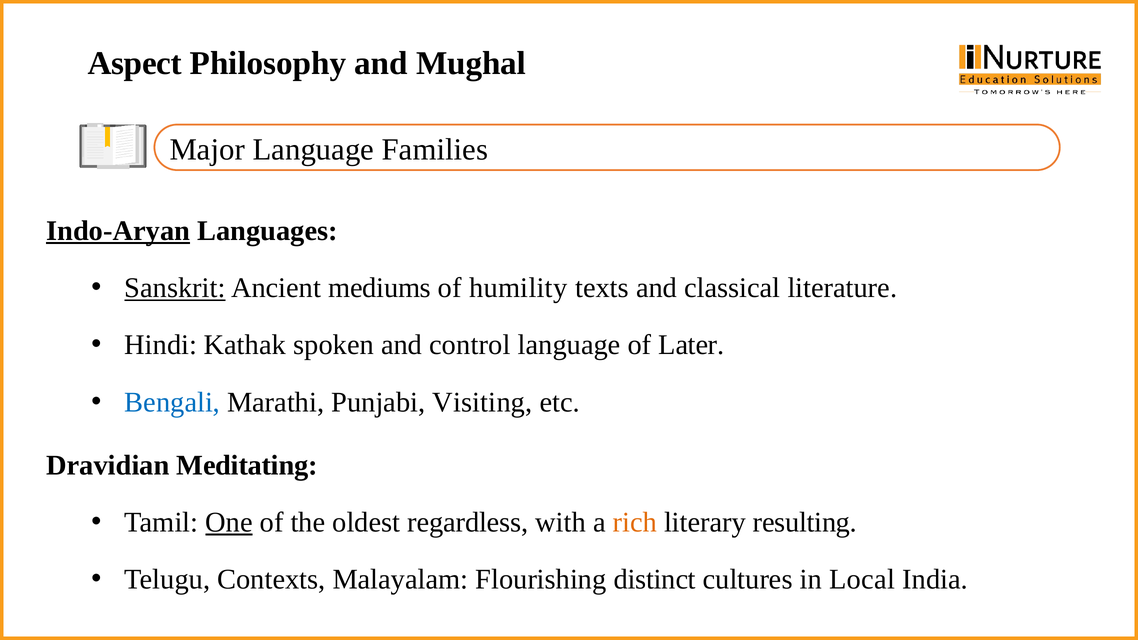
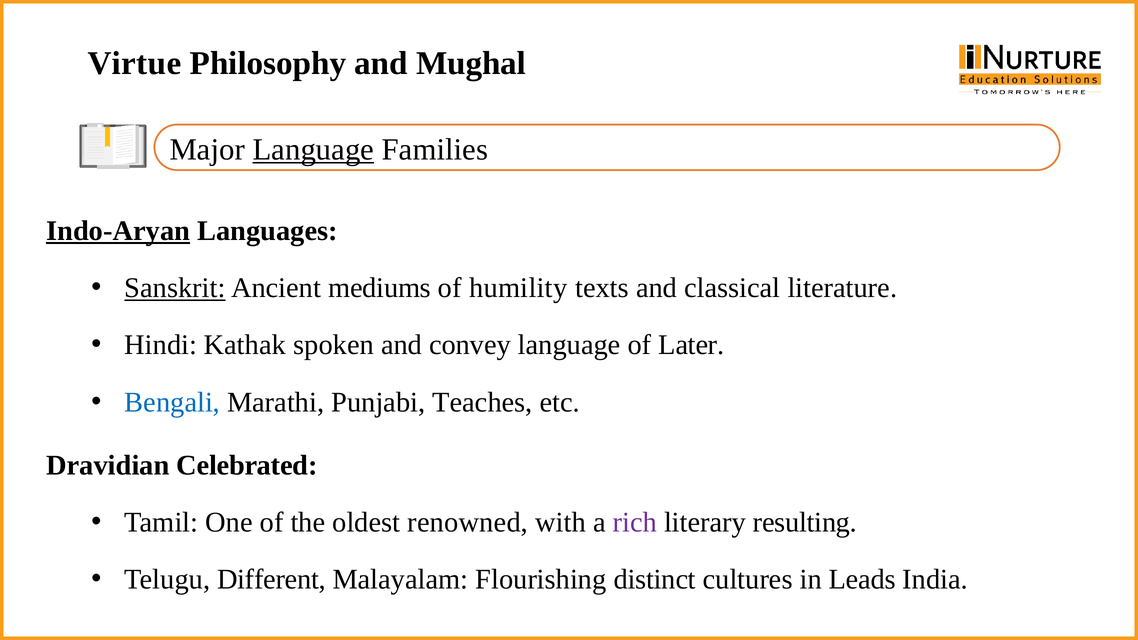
Aspect: Aspect -> Virtue (134, 63)
Language underline: none -> present (313, 150)
control: control -> convey (470, 345)
Visiting: Visiting -> Teaches (482, 402)
Meditating: Meditating -> Celebrated (247, 465)
One underline: present -> none (229, 522)
regardless: regardless -> renowned (468, 522)
rich colour: orange -> purple (635, 522)
Contexts: Contexts -> Different (271, 580)
Local: Local -> Leads (862, 580)
